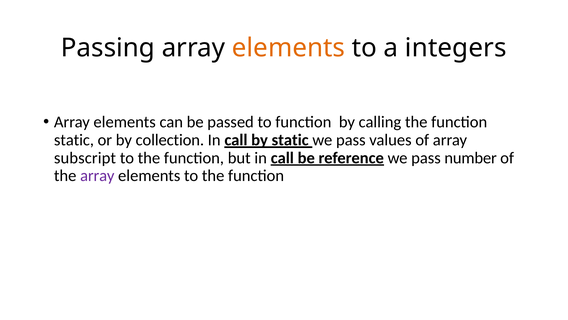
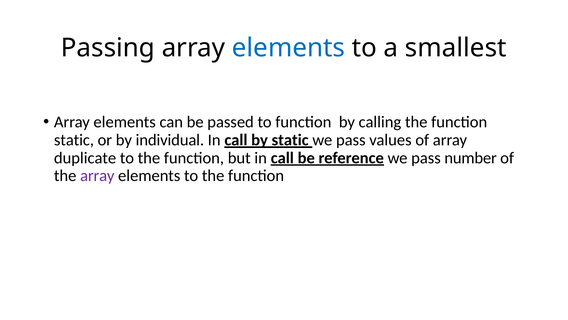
elements colour: orange -> blue (288, 48)
integers: integers -> smallest (456, 48)
collection: collection -> individual (170, 140)
subscript: subscript -> duplicate (85, 158)
